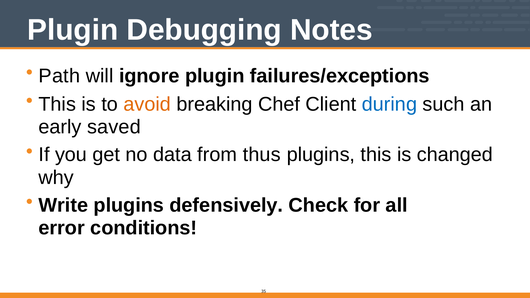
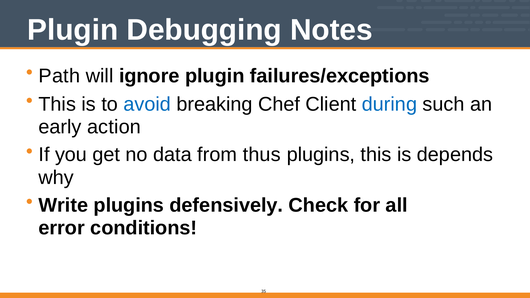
avoid colour: orange -> blue (147, 104)
saved: saved -> action (114, 127)
changed: changed -> depends (455, 155)
